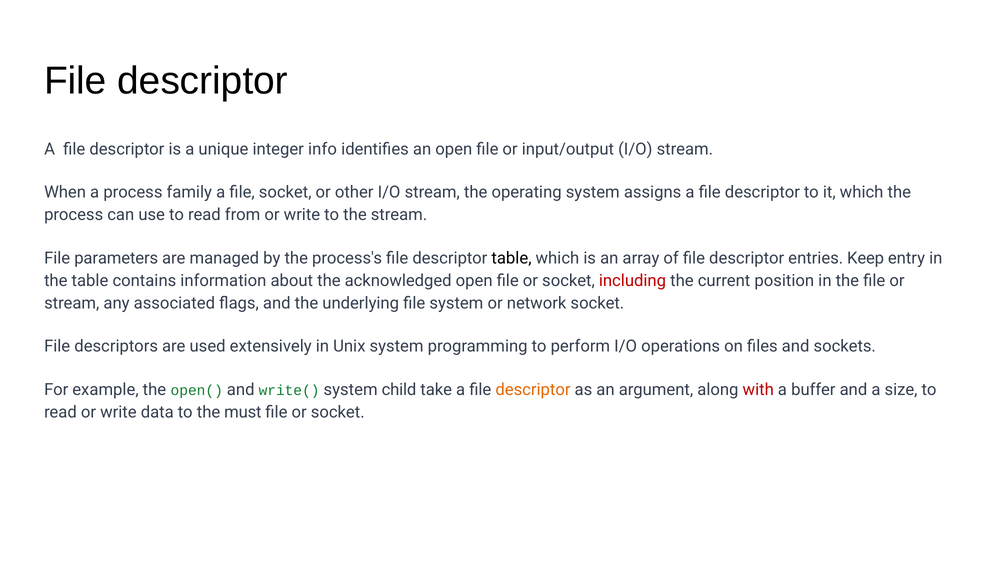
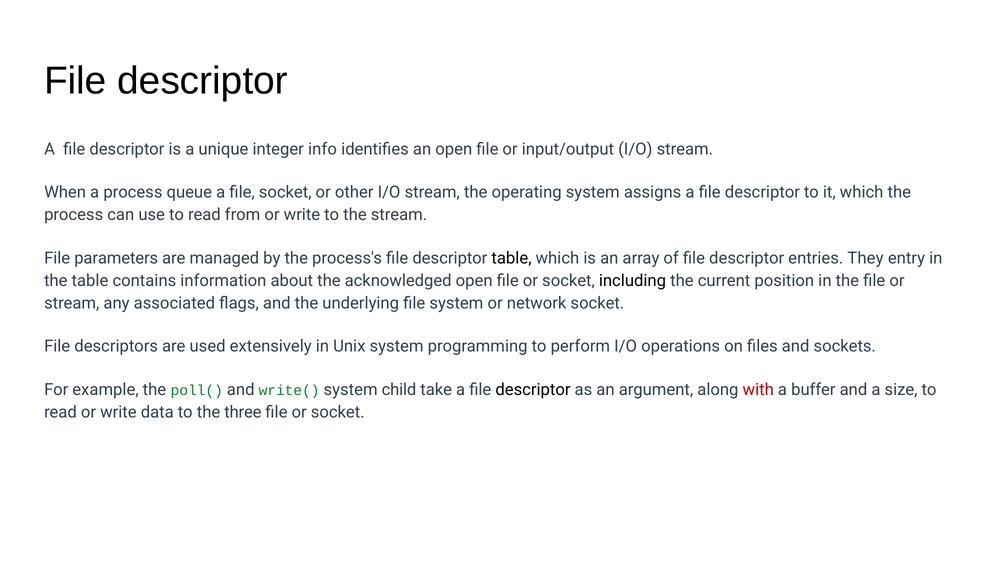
family: family -> queue (189, 192)
Keep: Keep -> They (865, 258)
including colour: red -> black (632, 281)
open(: open( -> poll( (197, 390)
descriptor colour: orange -> black (533, 390)
must: must -> three (243, 413)
